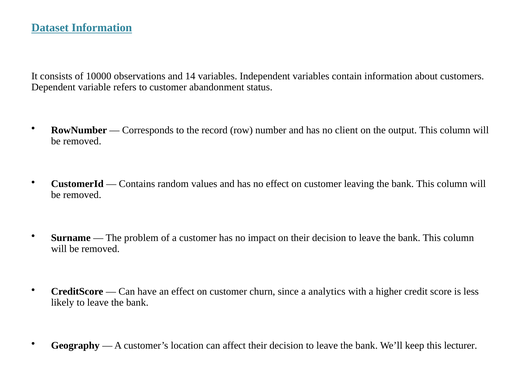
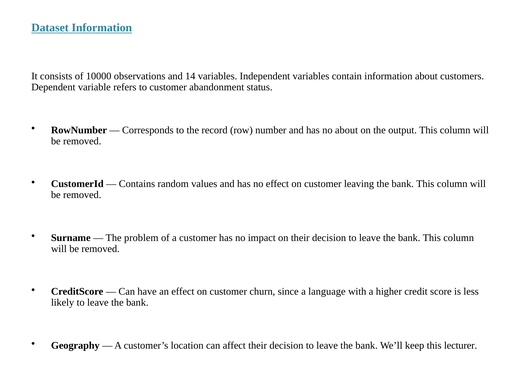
no client: client -> about (346, 130)
analytics: analytics -> language (327, 292)
